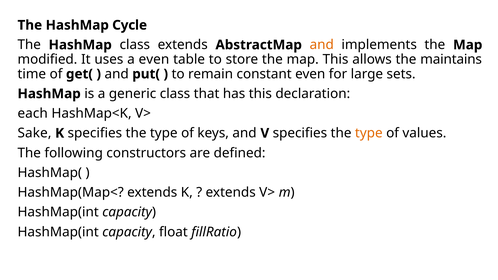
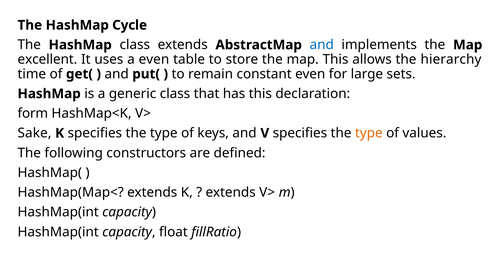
and colour: orange -> blue (322, 45)
modified: modified -> excellent (47, 59)
maintains: maintains -> hierarchy (451, 59)
each: each -> form (33, 114)
